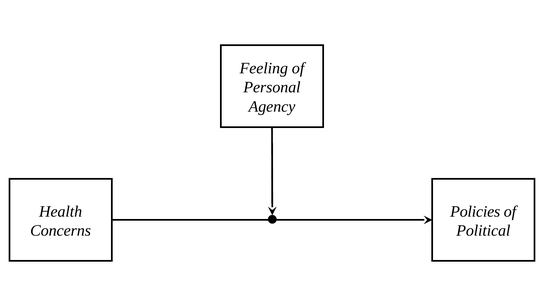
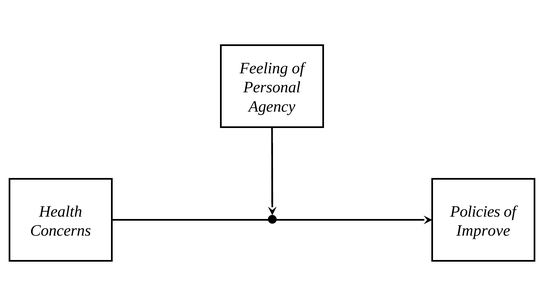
Political: Political -> Improve (483, 230)
